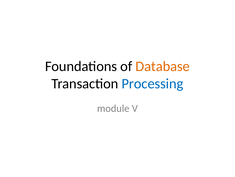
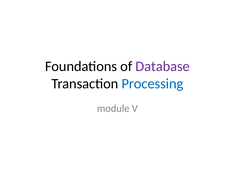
Database colour: orange -> purple (163, 66)
